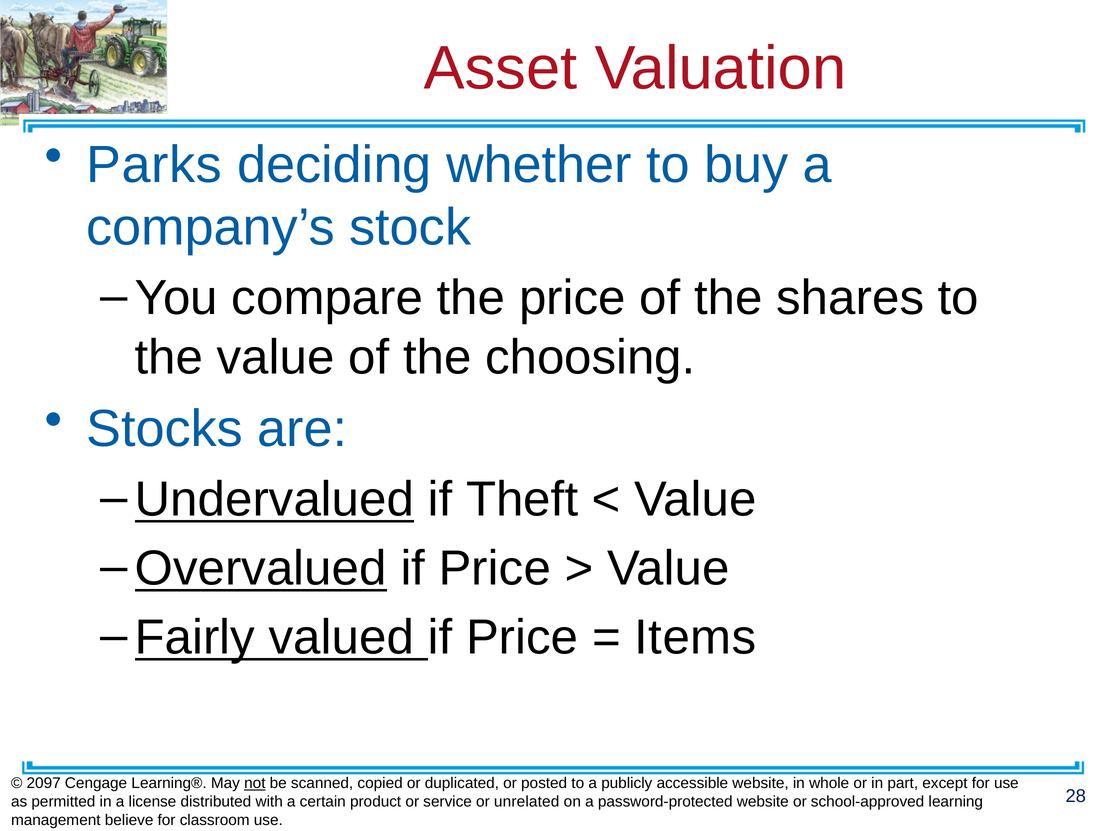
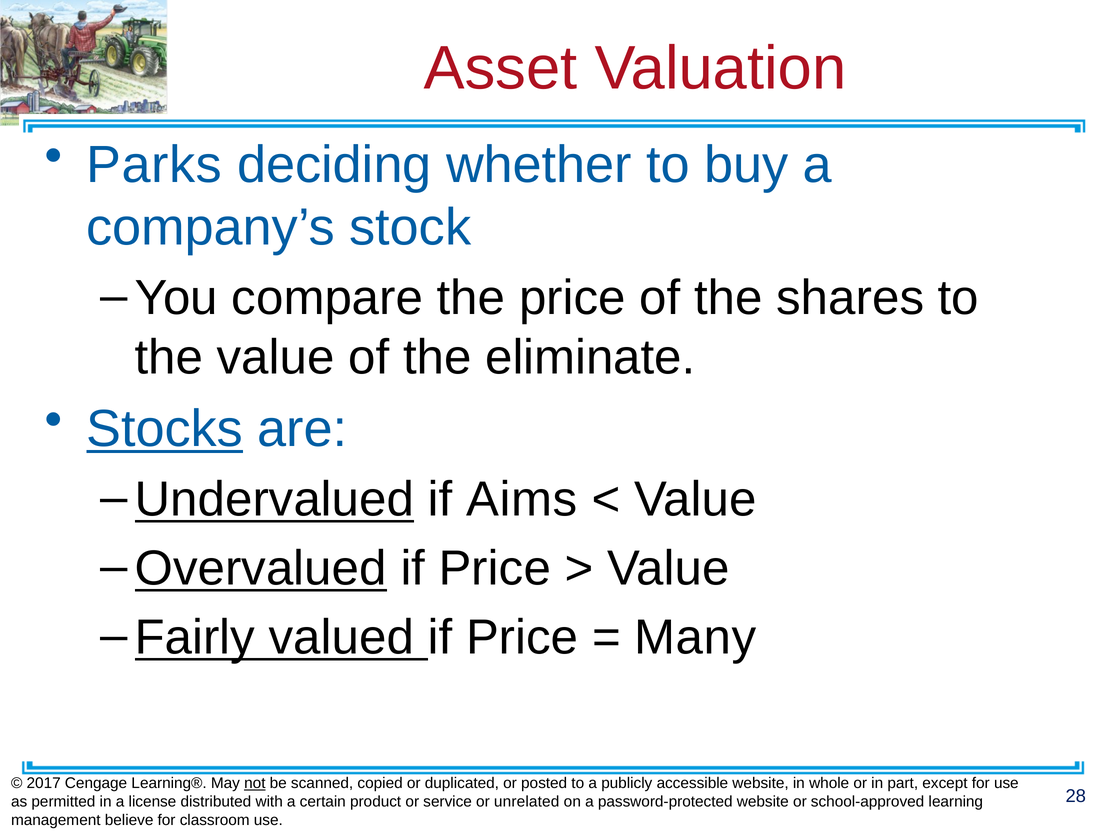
choosing: choosing -> eliminate (590, 357)
Stocks underline: none -> present (165, 429)
Theft: Theft -> Aims (522, 500)
Items: Items -> Many (695, 637)
2097: 2097 -> 2017 (44, 783)
